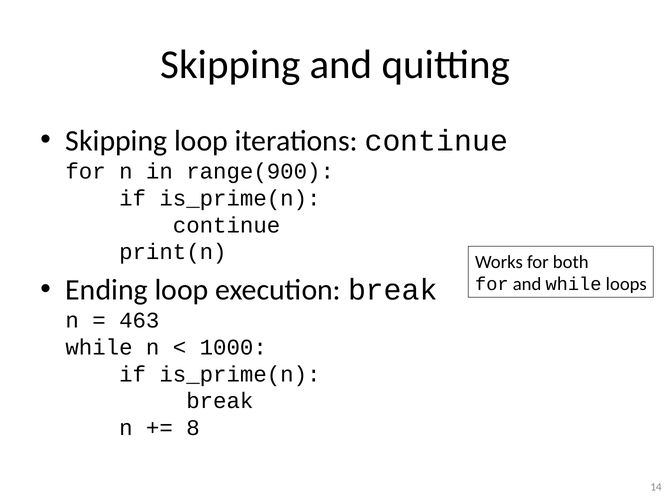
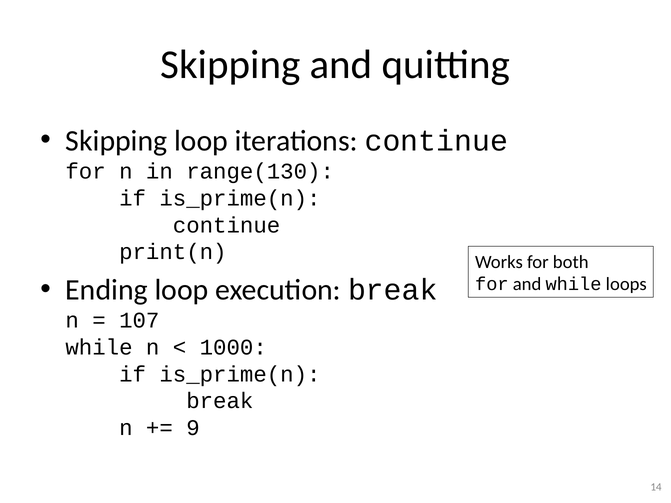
range(900: range(900 -> range(130 (260, 172)
463: 463 -> 107 (139, 321)
8: 8 -> 9 (193, 428)
